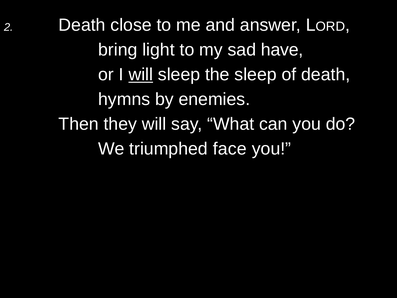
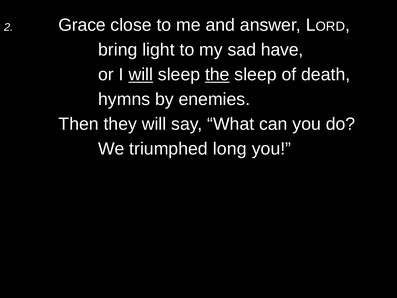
2 Death: Death -> Grace (82, 25)
the underline: none -> present (217, 75)
face: face -> long (230, 149)
